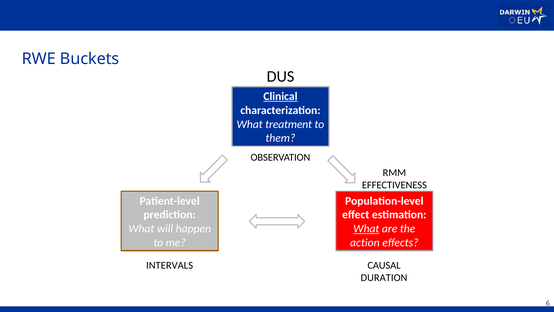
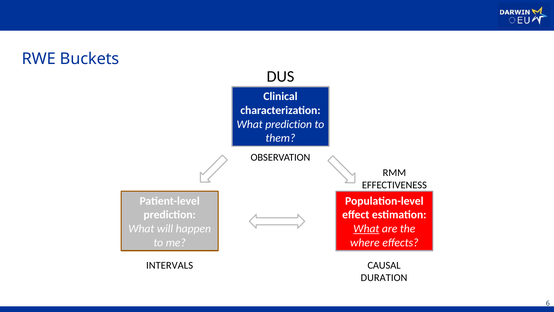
Clinical underline: present -> none (280, 96)
What treatment: treatment -> prediction (289, 124)
action: action -> where (365, 242)
